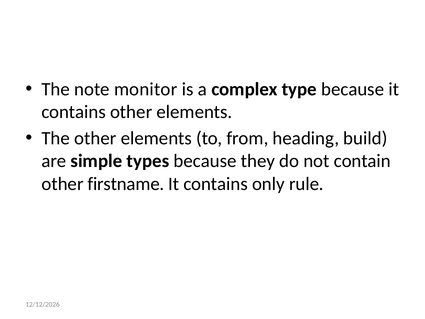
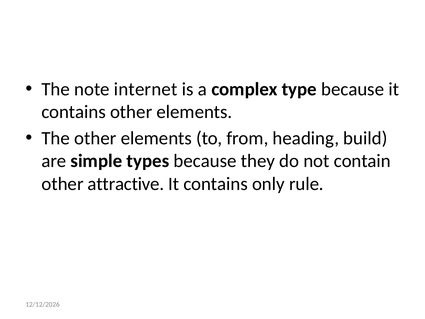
monitor: monitor -> internet (146, 89)
firstname: firstname -> attractive (126, 184)
